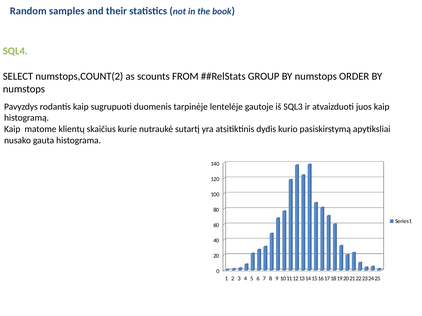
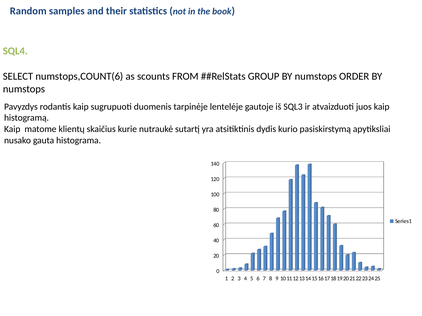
numstops,COUNT(2: numstops,COUNT(2 -> numstops,COUNT(6 (79, 76)
